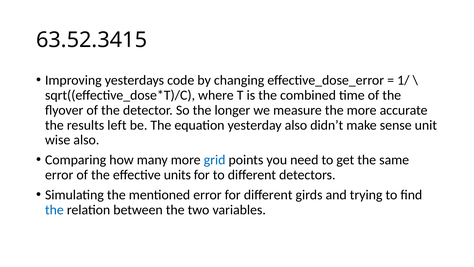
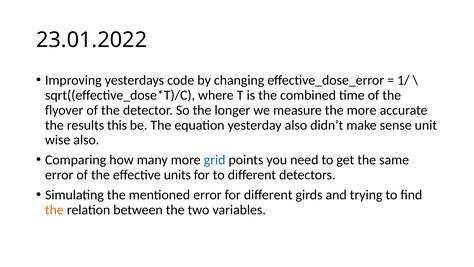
63.52.3415: 63.52.3415 -> 23.01.2022 (92, 40)
left: left -> this (117, 125)
the colour: blue -> orange (54, 209)
